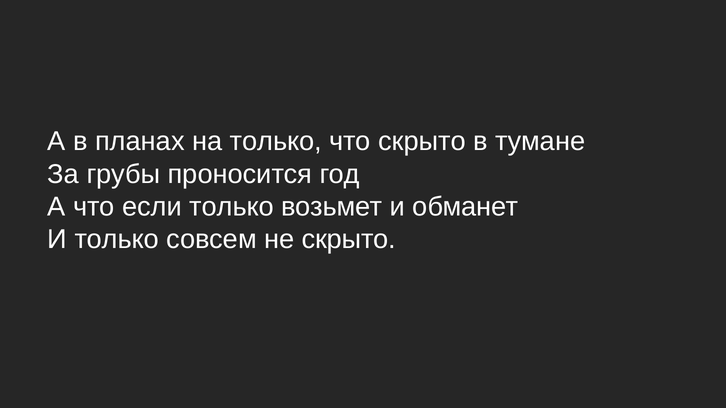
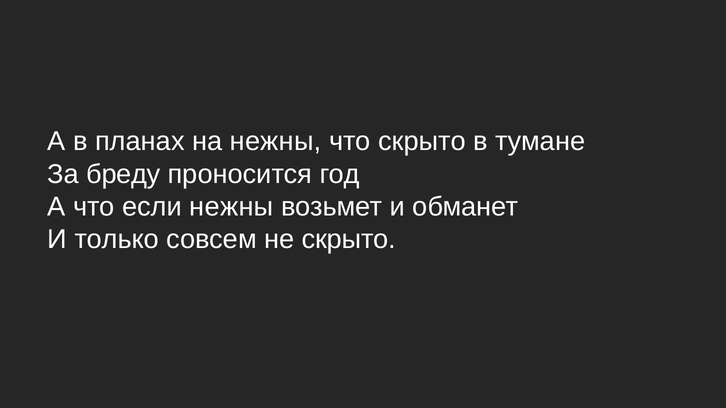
на только: только -> нежны (276, 142)
грубы: грубы -> бреду (123, 174)
если только: только -> нежны (231, 207)
